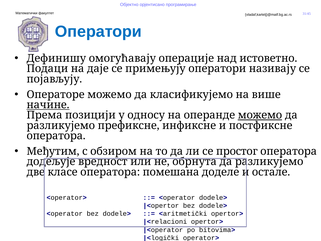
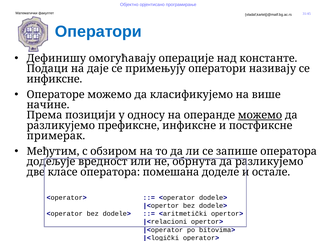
истоветно: истоветно -> константе (268, 58)
појављују: појављују -> инфиксне (54, 79)
начине underline: present -> none (48, 105)
оператора: оператора -> примерак (56, 136)
простог: простог -> запише (237, 151)
